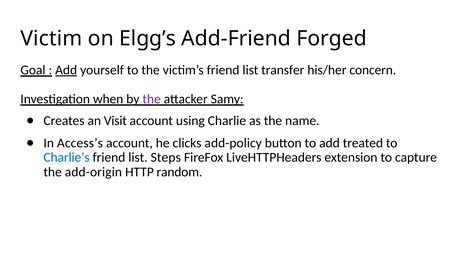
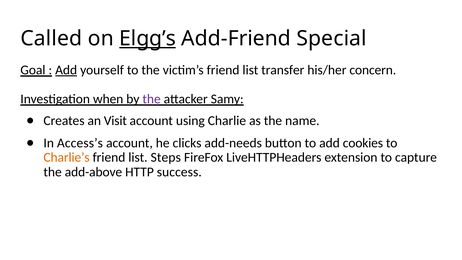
Victim: Victim -> Called (51, 38)
Elgg’s underline: none -> present (148, 38)
Forged: Forged -> Special (332, 38)
add-policy: add-policy -> add-needs (233, 143)
treated: treated -> cookies (363, 143)
Charlie’s colour: blue -> orange (67, 157)
add-origin: add-origin -> add-above (93, 172)
random: random -> success (179, 172)
